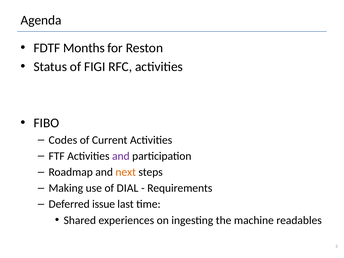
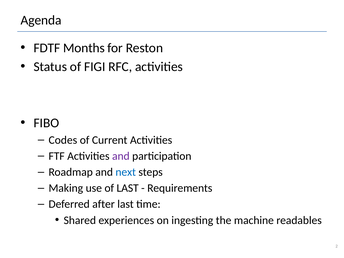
next colour: orange -> blue (126, 172)
of DIAL: DIAL -> LAST (128, 188)
issue: issue -> after (104, 204)
